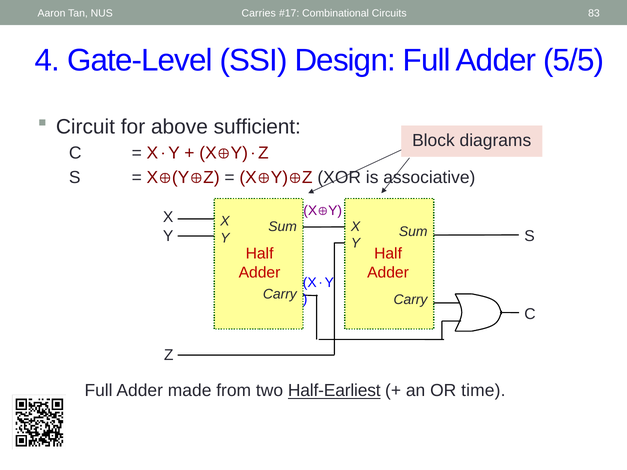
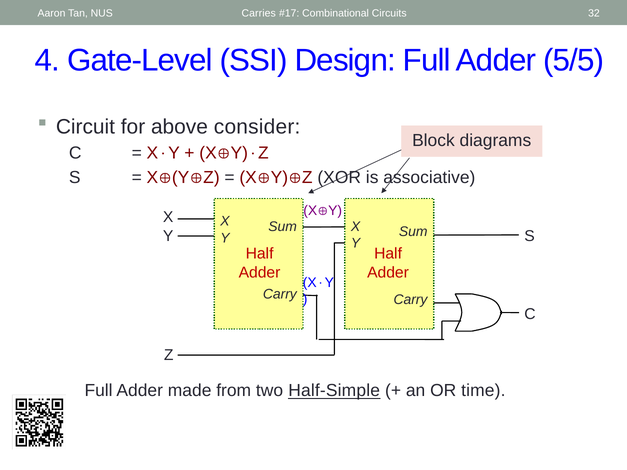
83: 83 -> 32 (594, 13)
sufficient: sufficient -> consider (257, 127)
Half-Earliest: Half-Earliest -> Half-Simple (334, 391)
